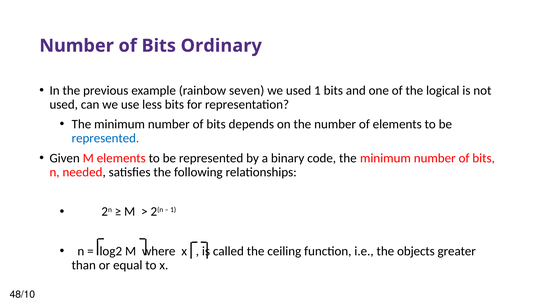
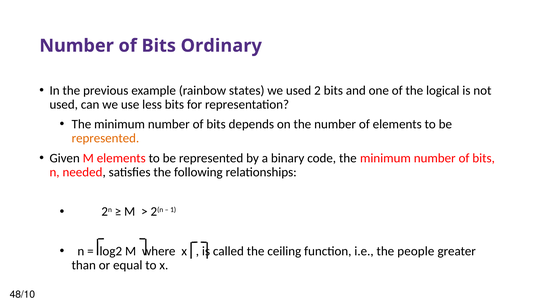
seven: seven -> states (247, 90)
used 1: 1 -> 2 (317, 90)
represented colour: blue -> orange (105, 138)
objects: objects -> people (416, 251)
